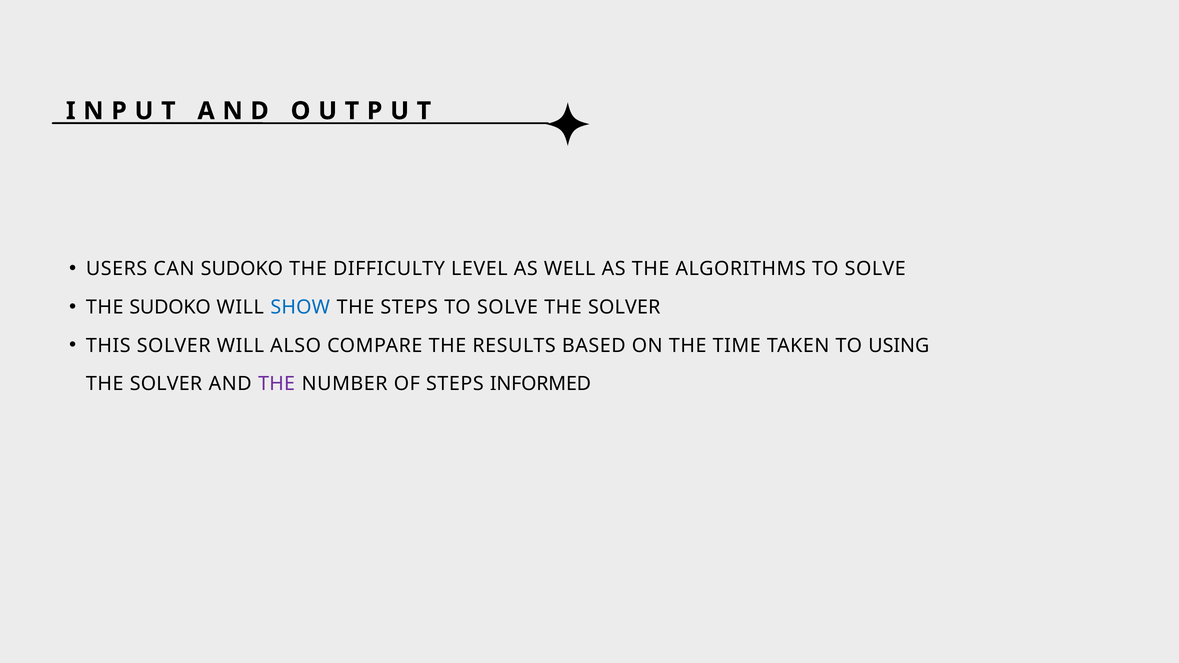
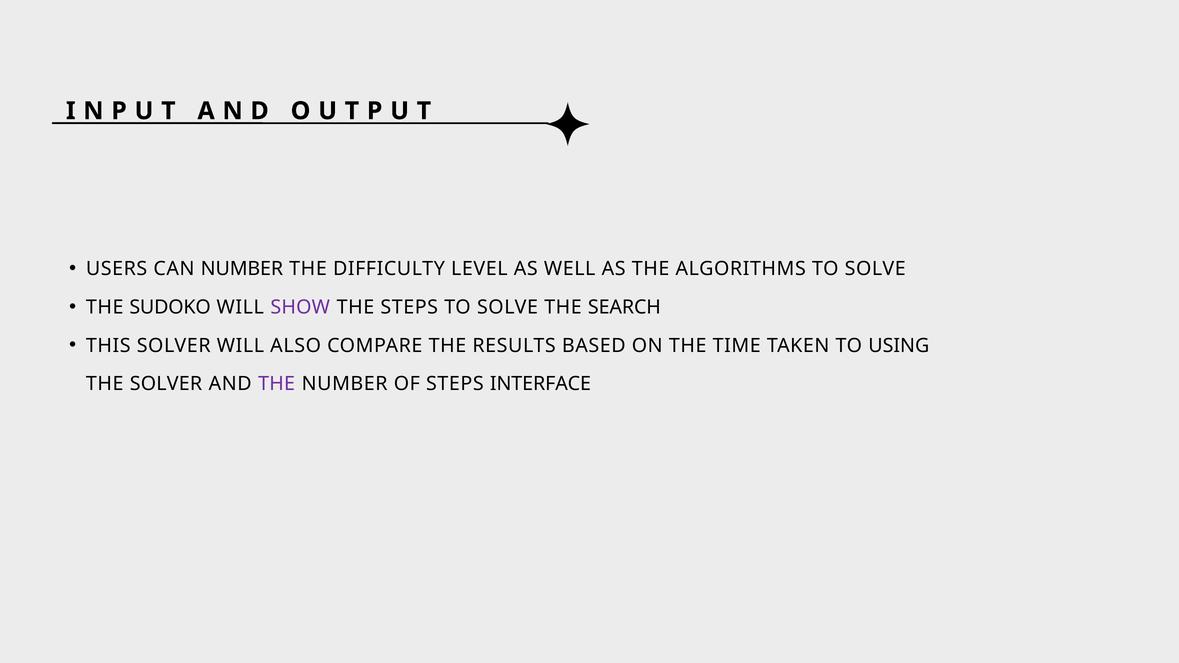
CAN SUDOKO: SUDOKO -> NUMBER (242, 269)
SHOW colour: blue -> purple (300, 307)
SOLVE THE SOLVER: SOLVER -> SEARCH (624, 307)
INFORMED: INFORMED -> INTERFACE (540, 384)
